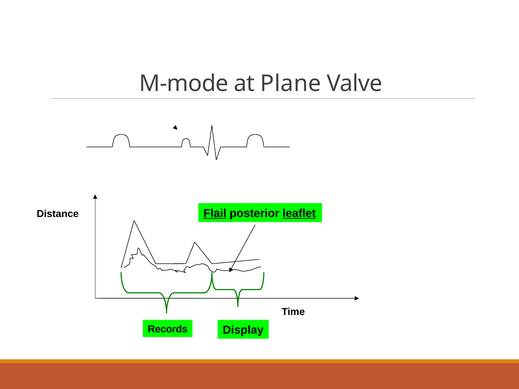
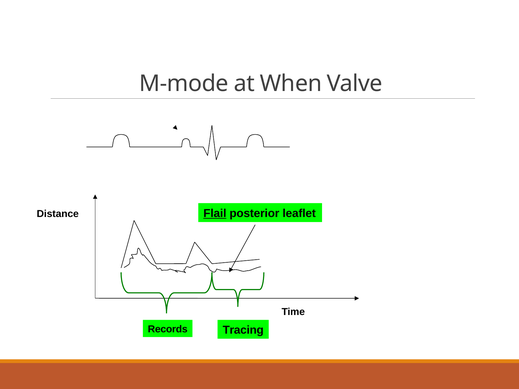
Plane: Plane -> When (291, 84)
leaflet underline: present -> none (299, 214)
Display: Display -> Tracing (243, 330)
